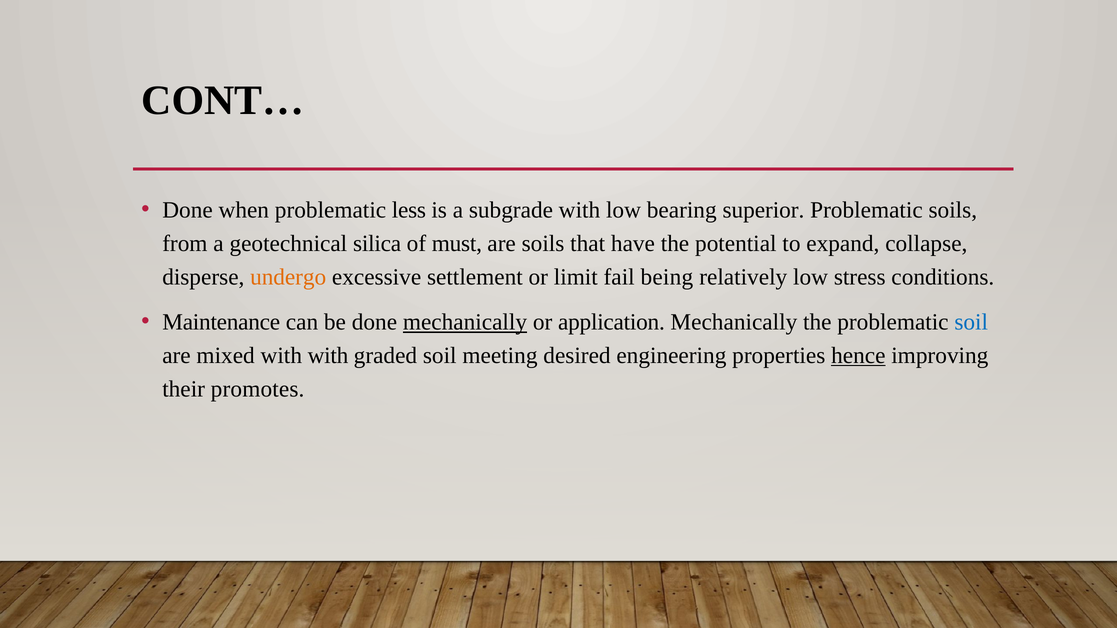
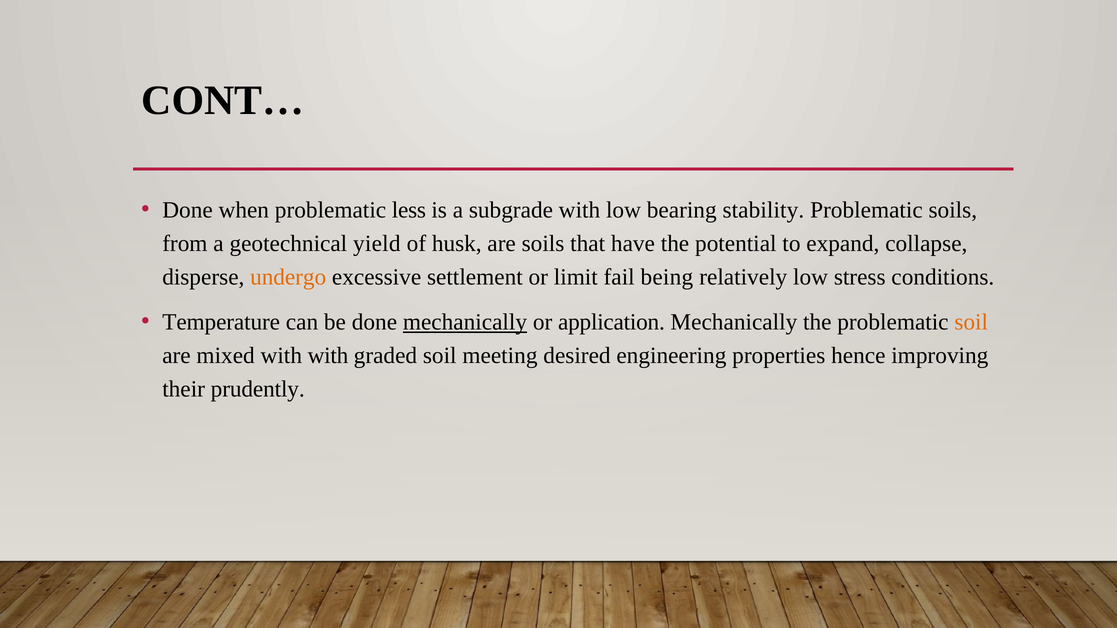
superior: superior -> stability (763, 210)
silica: silica -> yield (377, 244)
must: must -> husk (457, 244)
Maintenance: Maintenance -> Temperature (221, 322)
soil colour: blue -> orange (971, 322)
hence underline: present -> none (858, 356)
promotes: promotes -> prudently (258, 389)
